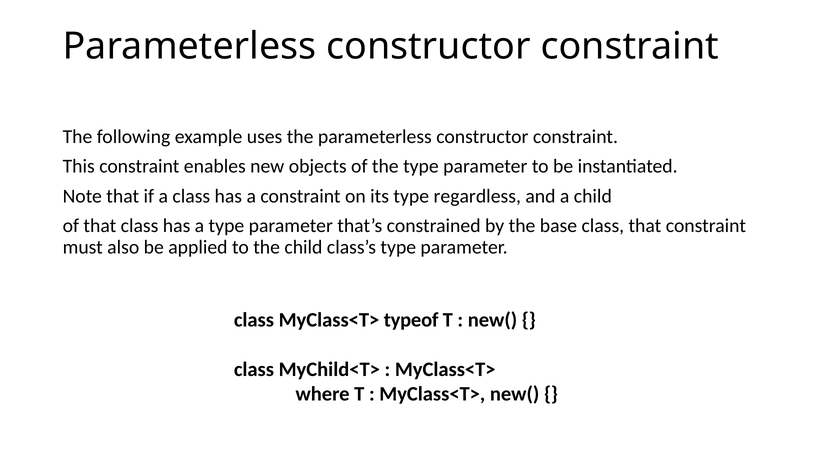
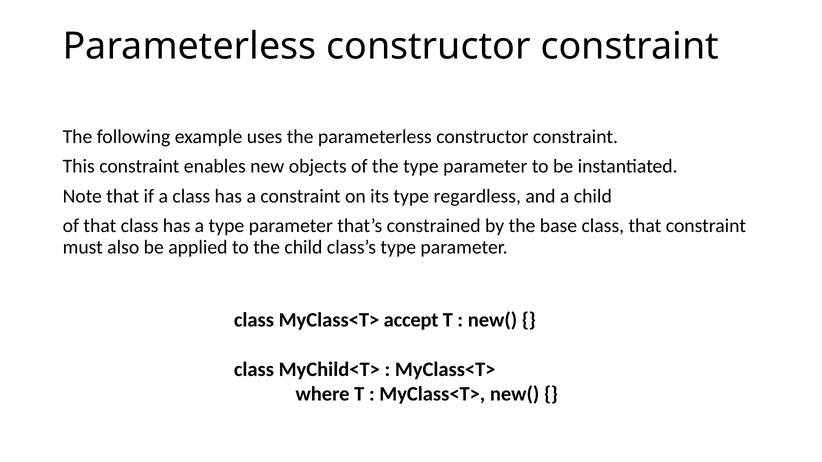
typeof: typeof -> accept (411, 320)
